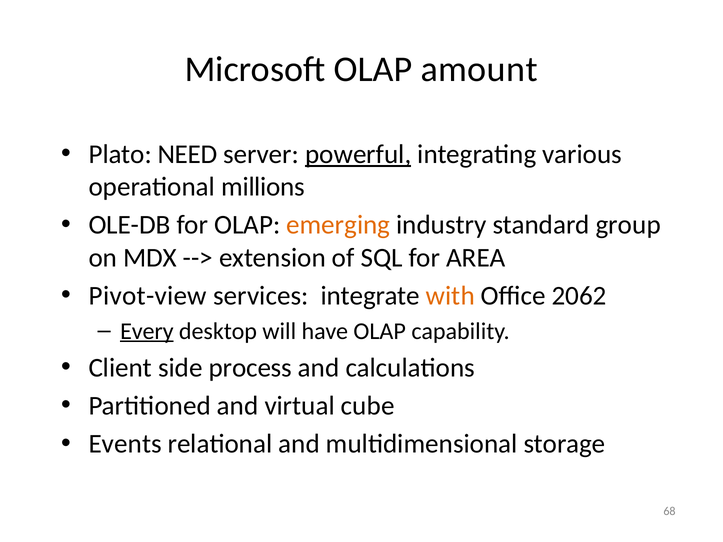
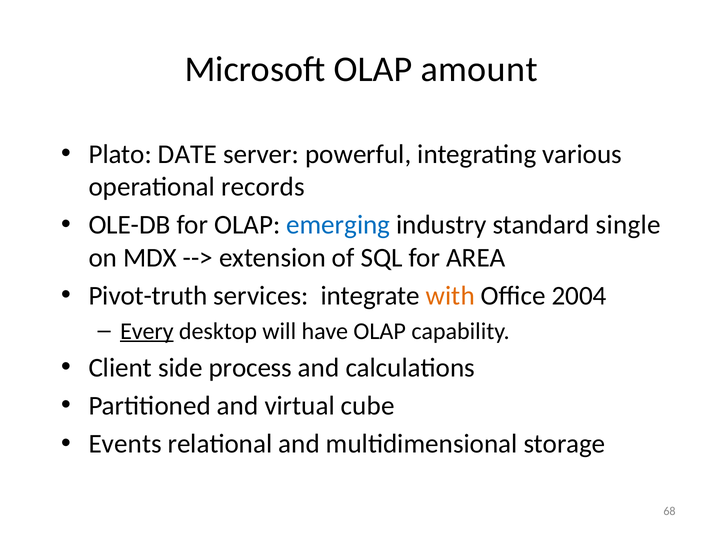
NEED: NEED -> DATE (187, 154)
powerful underline: present -> none (358, 154)
millions: millions -> records (263, 187)
emerging colour: orange -> blue (338, 225)
group: group -> single (628, 225)
Pivot-view: Pivot-view -> Pivot-truth (148, 296)
2062: 2062 -> 2004 (579, 296)
